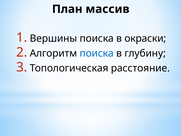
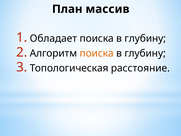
Вершины: Вершины -> Обладает (53, 38)
окраски: окраски -> глубину (145, 38)
поиска colour: blue -> orange (97, 53)
